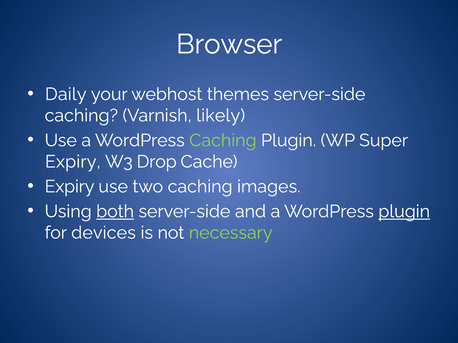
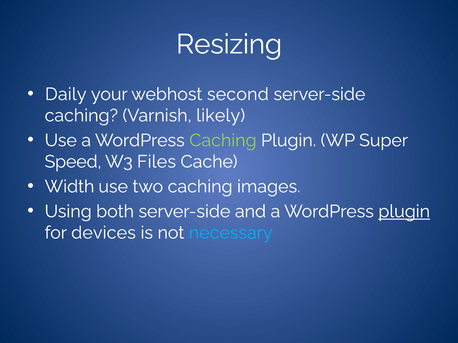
Browser: Browser -> Resizing (229, 44)
themes: themes -> second (238, 94)
Expiry: Expiry -> Speed (73, 162)
Drop: Drop -> Files (156, 162)
Expiry: Expiry -> Width (70, 187)
both underline: present -> none (115, 212)
necessary colour: light green -> light blue (231, 233)
